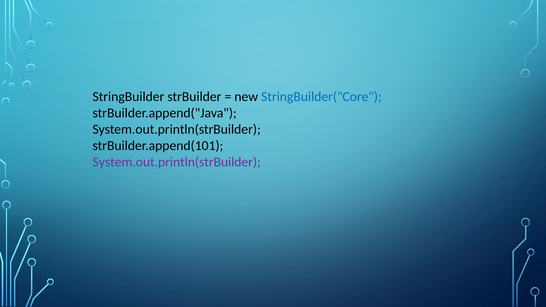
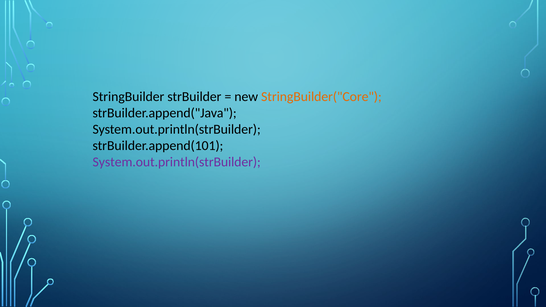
StringBuilder("Core colour: blue -> orange (321, 97)
